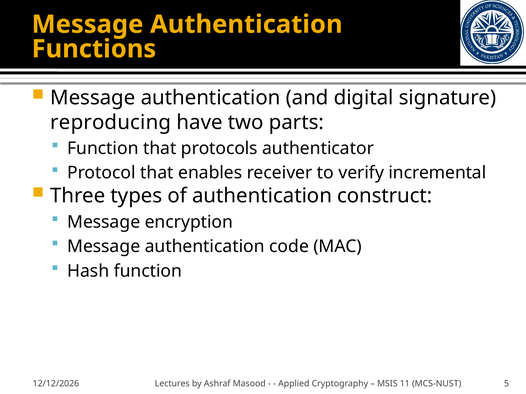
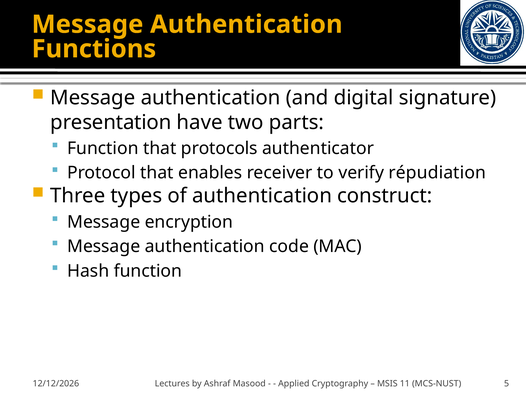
reproducing: reproducing -> presentation (111, 122)
incremental: incremental -> répudiation (437, 173)
